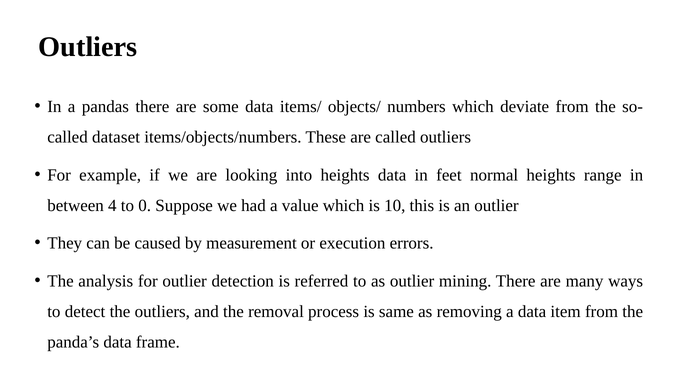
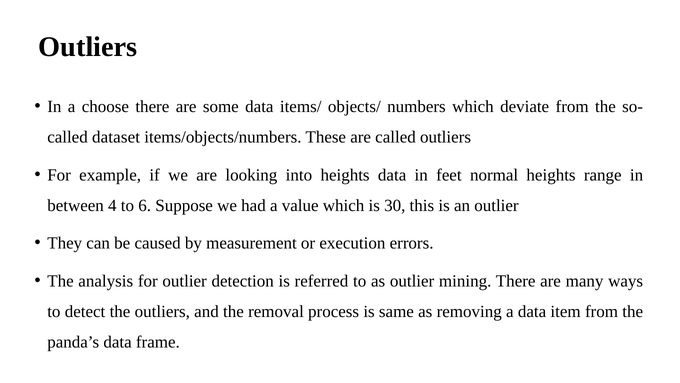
pandas: pandas -> choose (105, 106)
0: 0 -> 6 (145, 205)
10: 10 -> 30 (395, 205)
